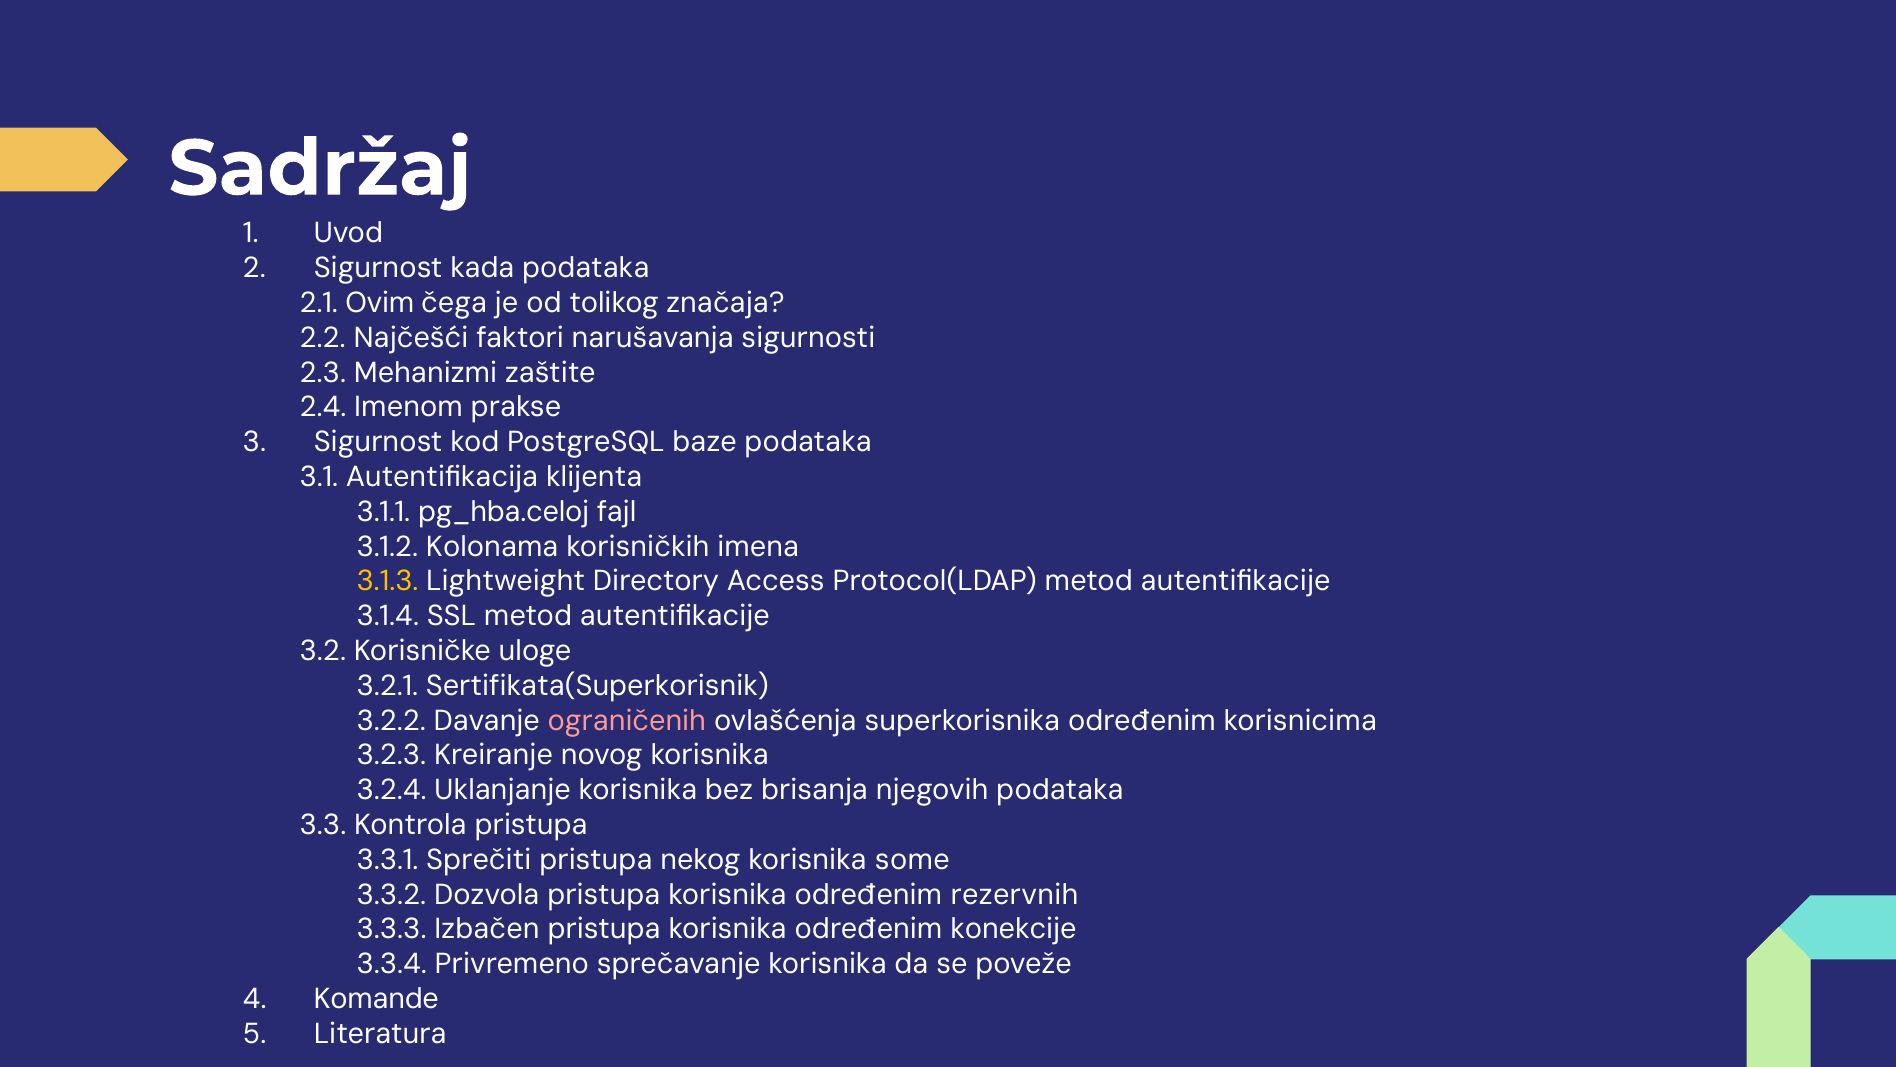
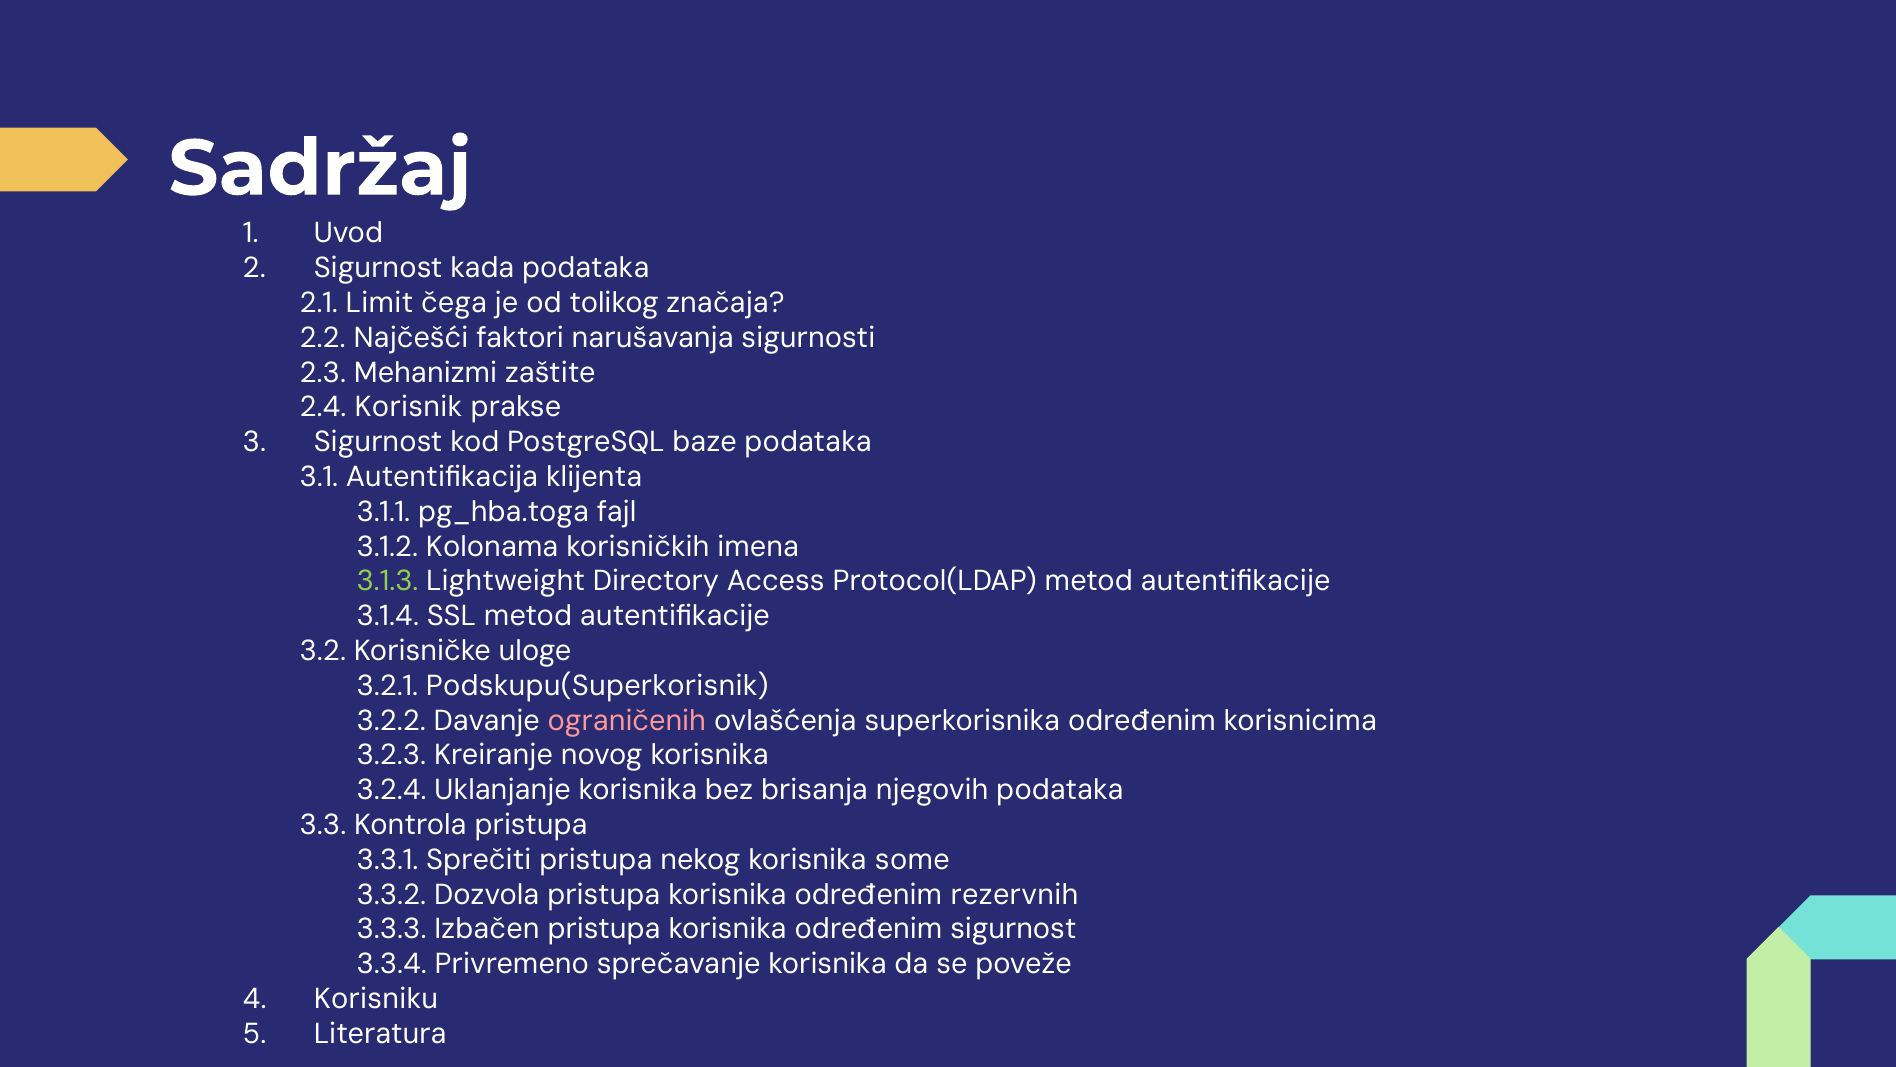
Ovim: Ovim -> Limit (379, 303)
Imenom: Imenom -> Korisnik (408, 407)
pg_hba.celoj: pg_hba.celoj -> pg_hba.toga (504, 511)
3.1.3 colour: yellow -> light green (388, 581)
Sertifikata(Superkorisnik: Sertifikata(Superkorisnik -> Podskupu(Superkorisnik (597, 685)
određenim konekcije: konekcije -> sigurnost (1013, 929)
Komande: Komande -> Korisniku (376, 998)
